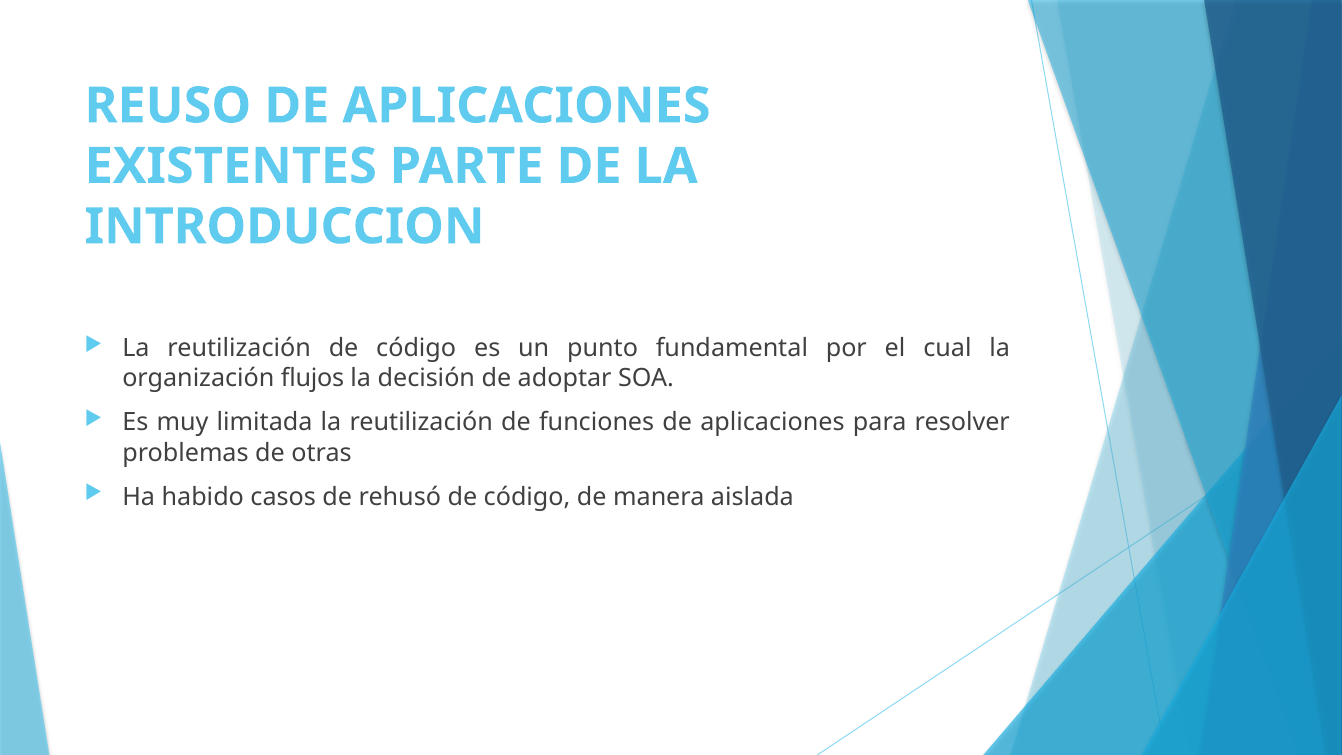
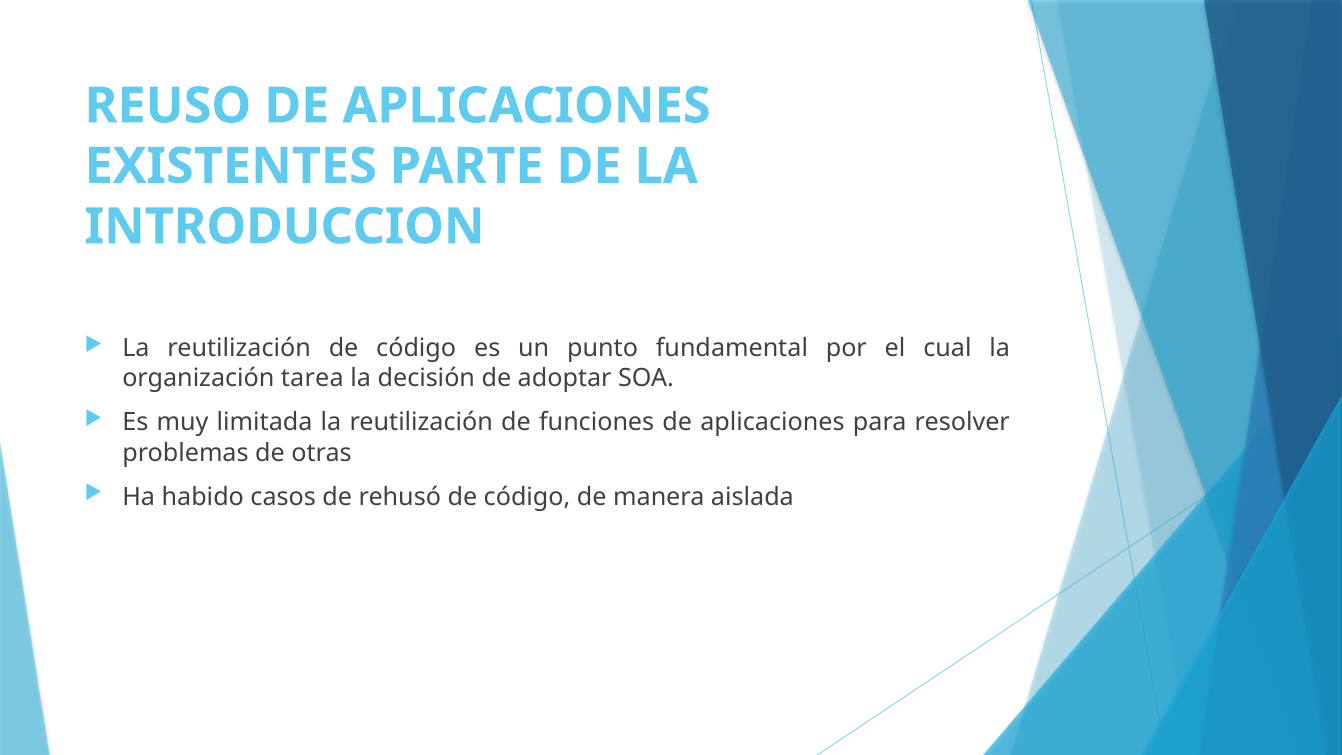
flujos: flujos -> tarea (312, 378)
